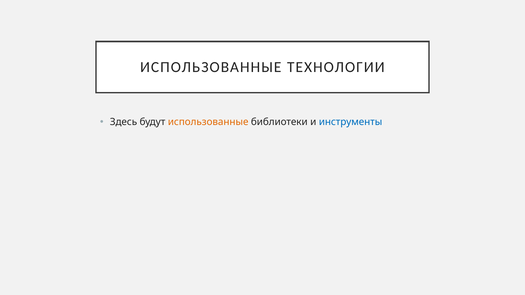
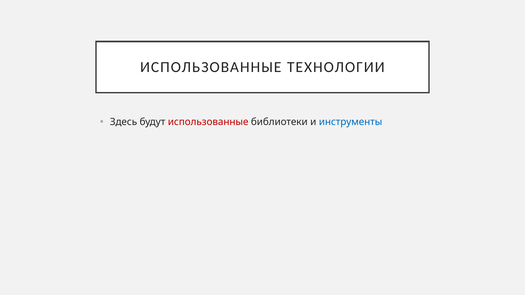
использованные colour: orange -> red (208, 122)
